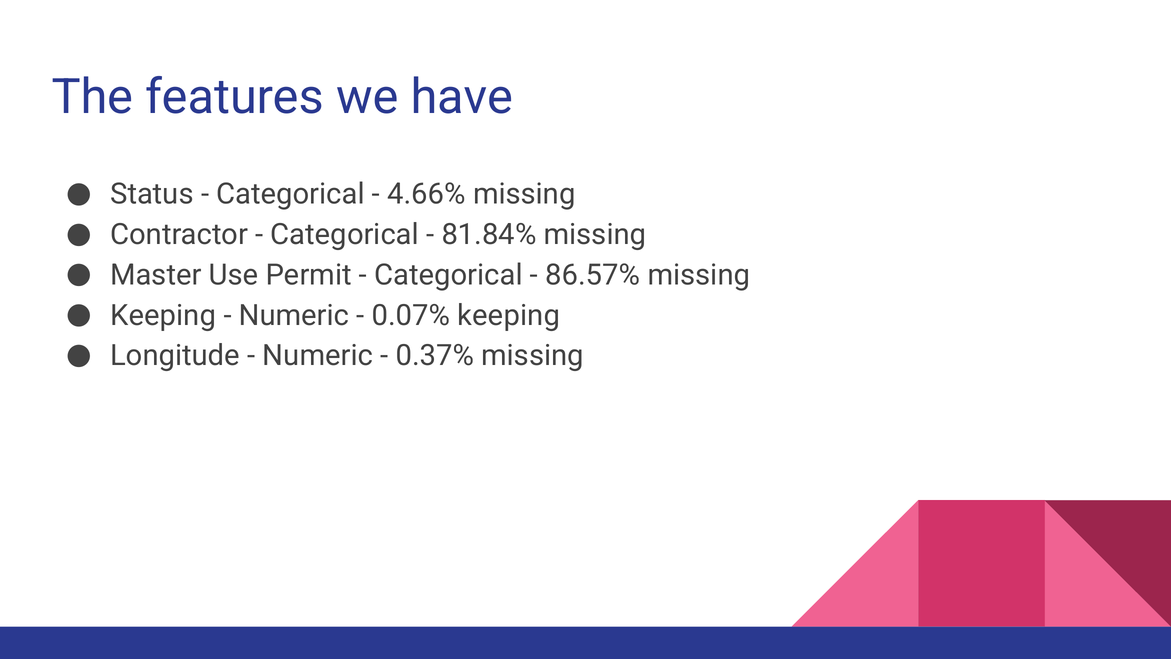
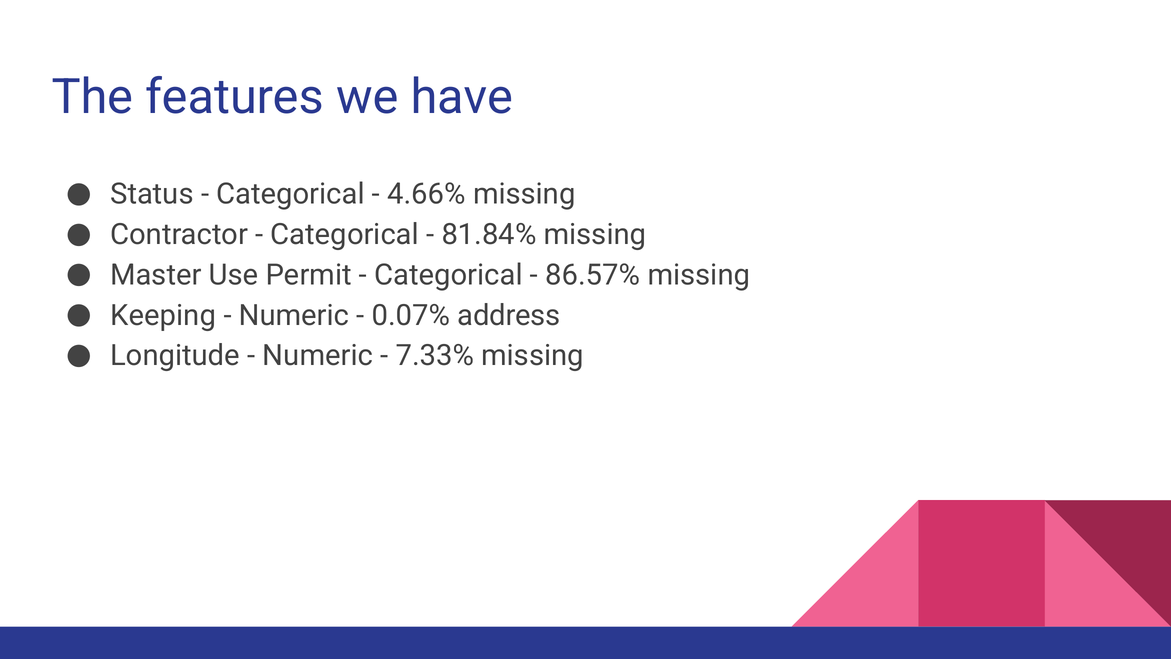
0.07% keeping: keeping -> address (509, 315)
0.37%: 0.37% -> 7.33% (435, 356)
